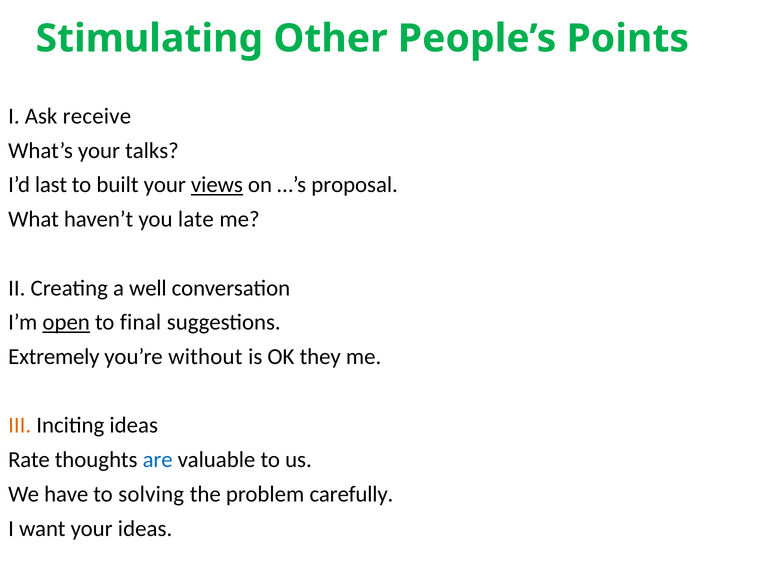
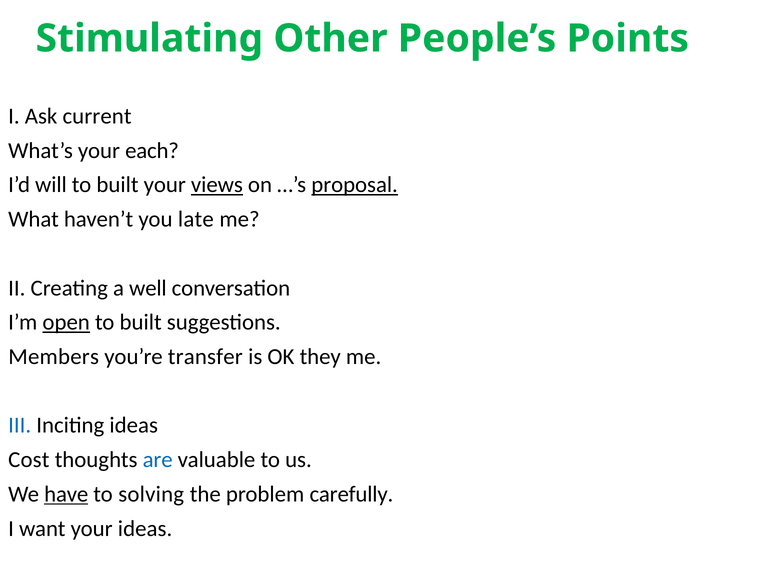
receive: receive -> current (97, 116)
talks: talks -> each (152, 151)
last: last -> will (51, 185)
proposal underline: none -> present (355, 185)
final: final -> built (141, 323)
Extremely: Extremely -> Members (54, 357)
without: without -> transfer (205, 357)
III colour: orange -> blue (20, 426)
Rate: Rate -> Cost (29, 460)
have underline: none -> present (66, 494)
